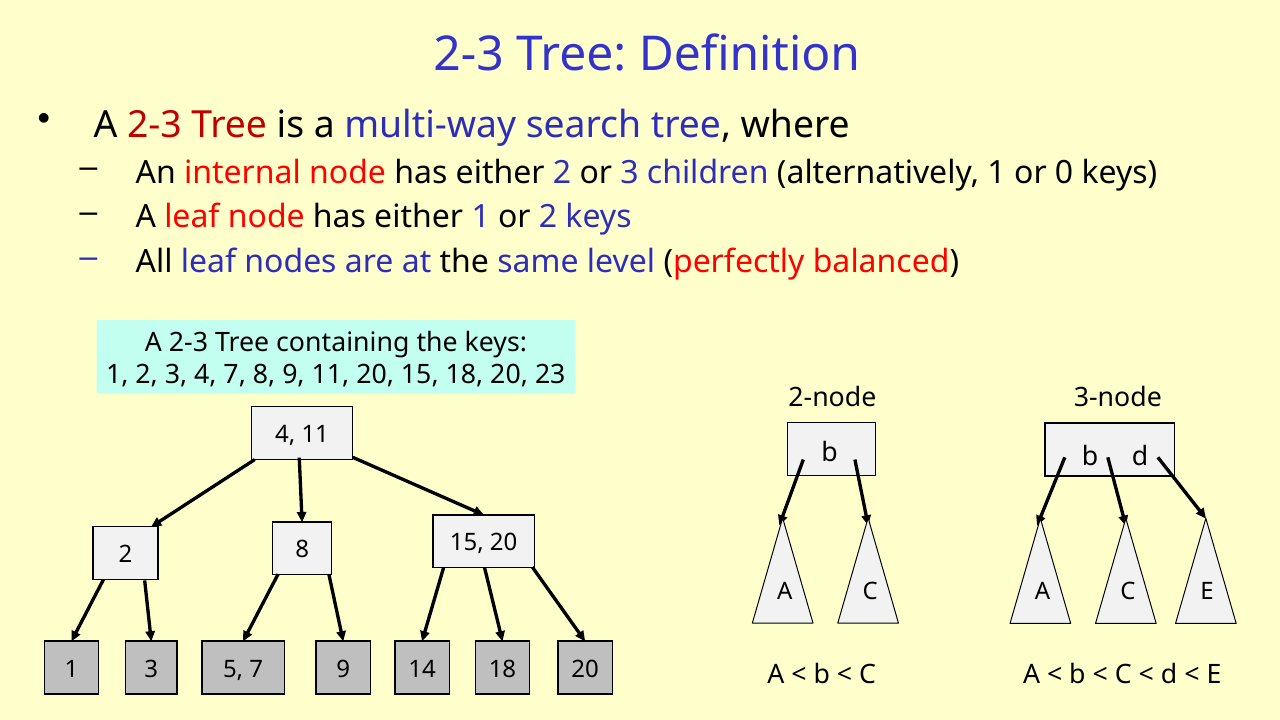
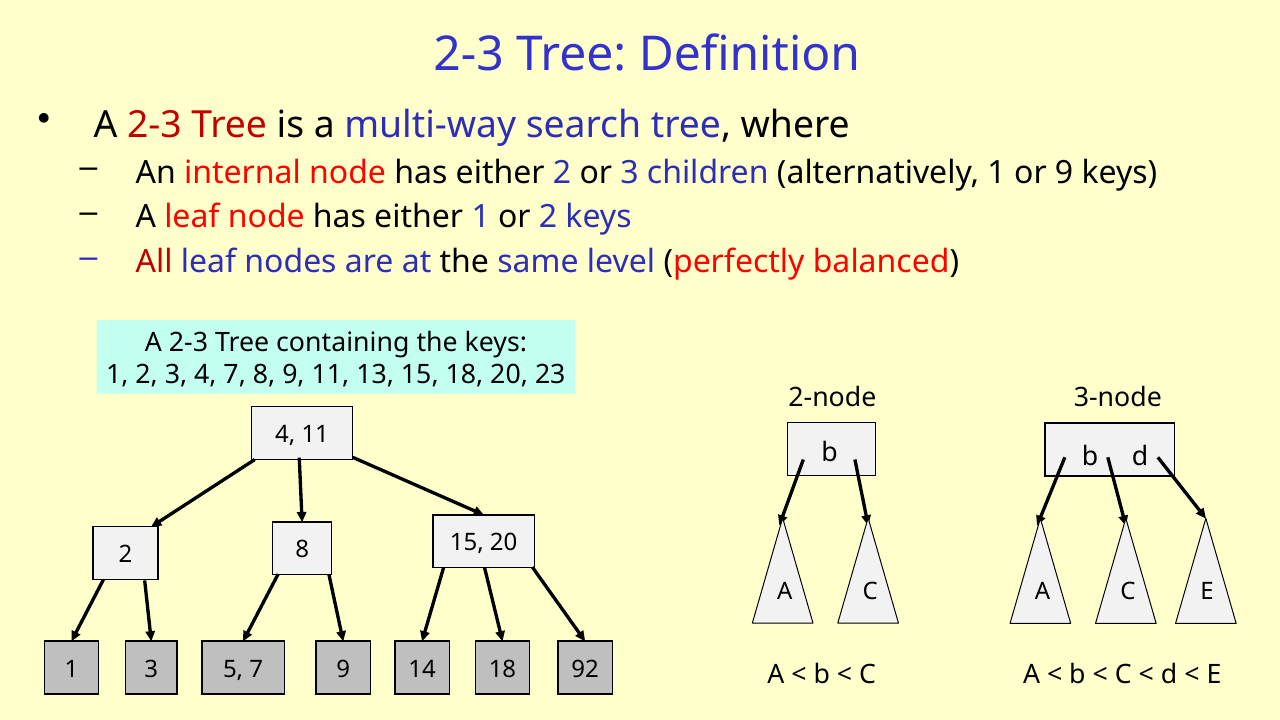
or 0: 0 -> 9 (1064, 173)
All colour: black -> red (154, 262)
11 20: 20 -> 13 (375, 375)
14 18 20: 20 -> 92 (585, 669)
